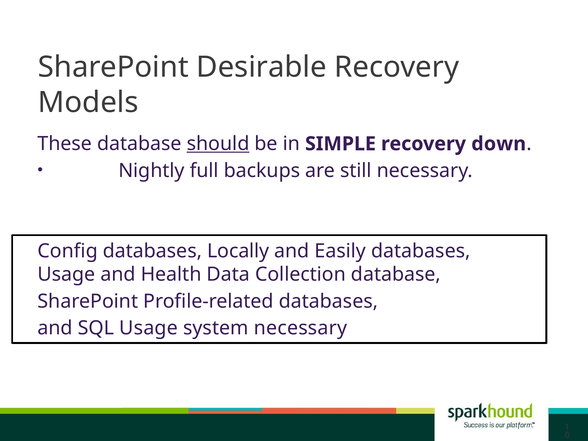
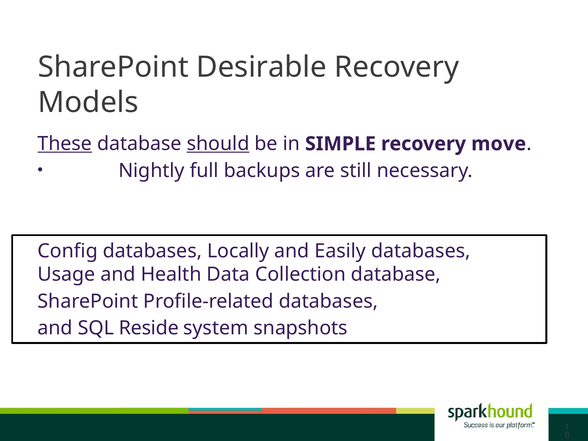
These underline: none -> present (65, 144)
down: down -> move (499, 144)
SQL Usage: Usage -> Reside (149, 328)
system necessary: necessary -> snapshots (301, 328)
